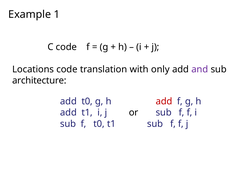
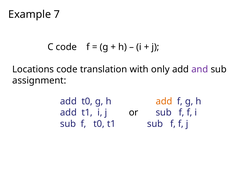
1: 1 -> 7 (57, 14)
architecture: architecture -> assignment (39, 80)
add colour: red -> orange (164, 101)
